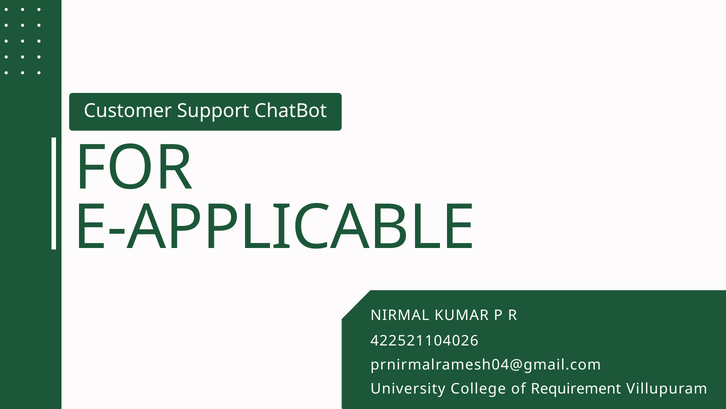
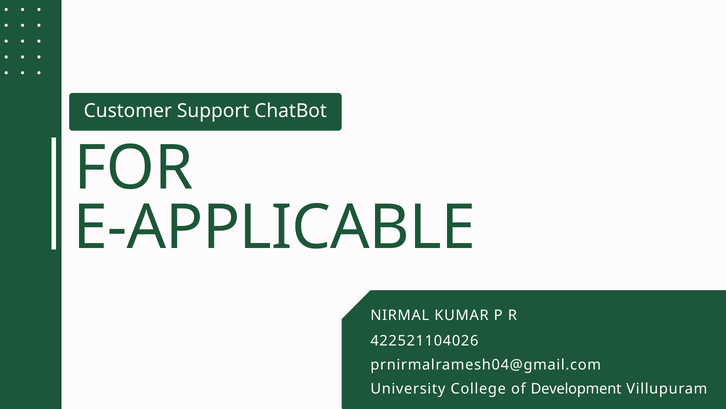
Requirement: Requirement -> Development (576, 388)
